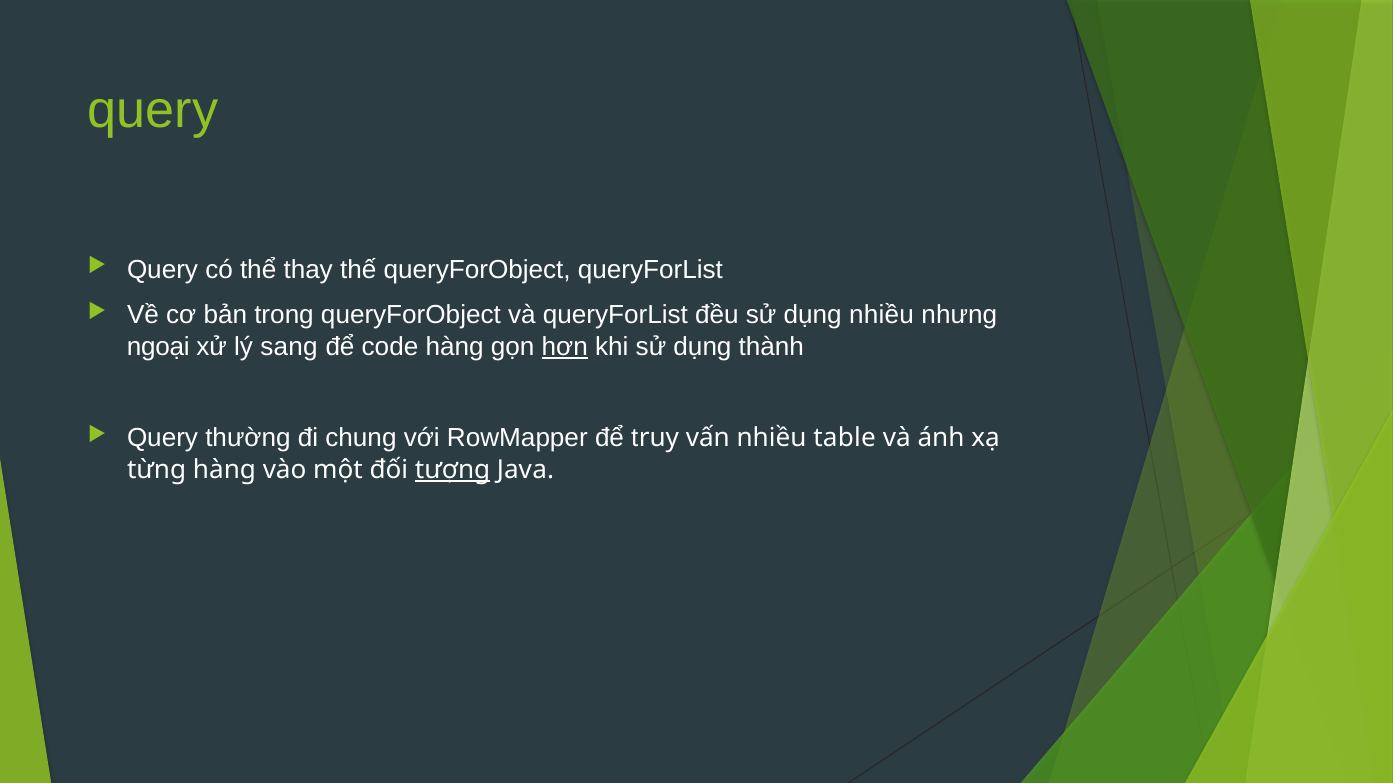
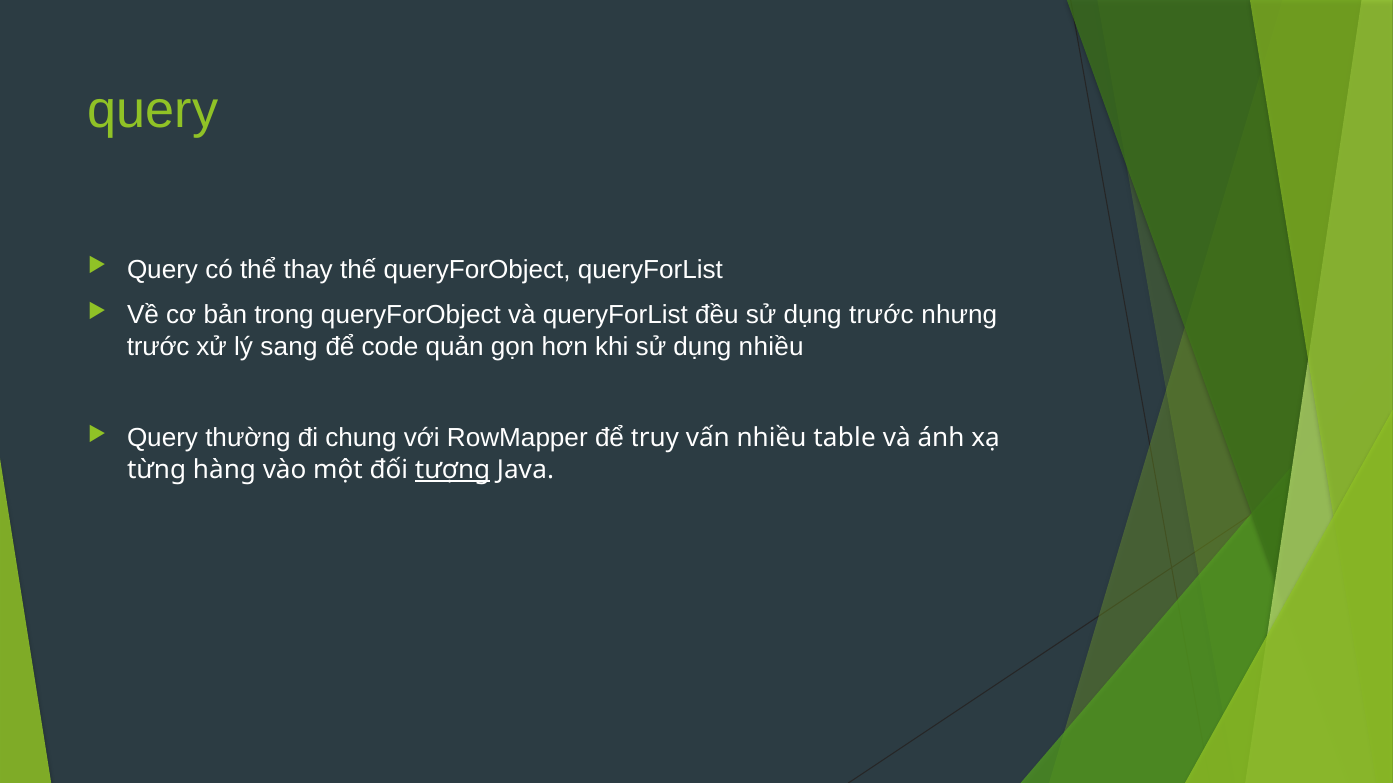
dụng nhiều: nhiều -> trước (881, 315)
ngoại: ngoại -> trước (158, 347)
code hàng: hàng -> quản (455, 347)
hơn underline: present -> none (565, 347)
dụng thành: thành -> nhiều (771, 347)
